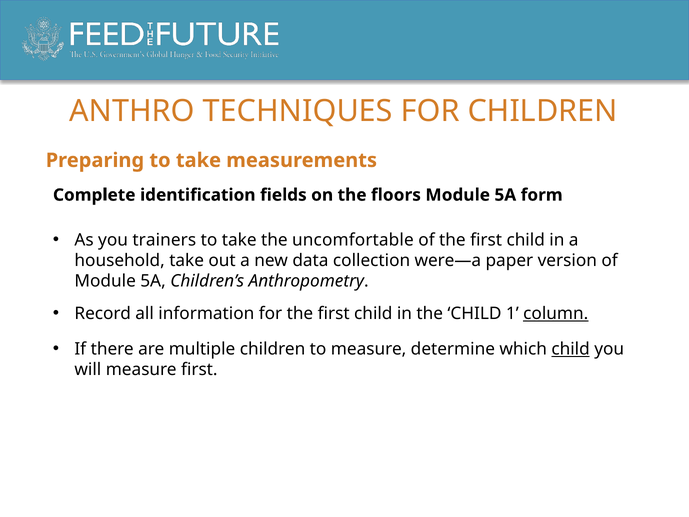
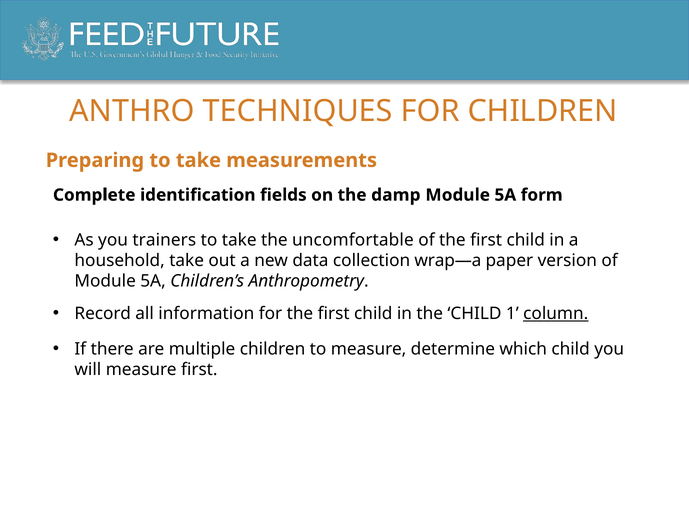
floors: floors -> damp (396, 195)
were—a: were—a -> wrap—a (448, 260)
child underline: present -> none (571, 349)
